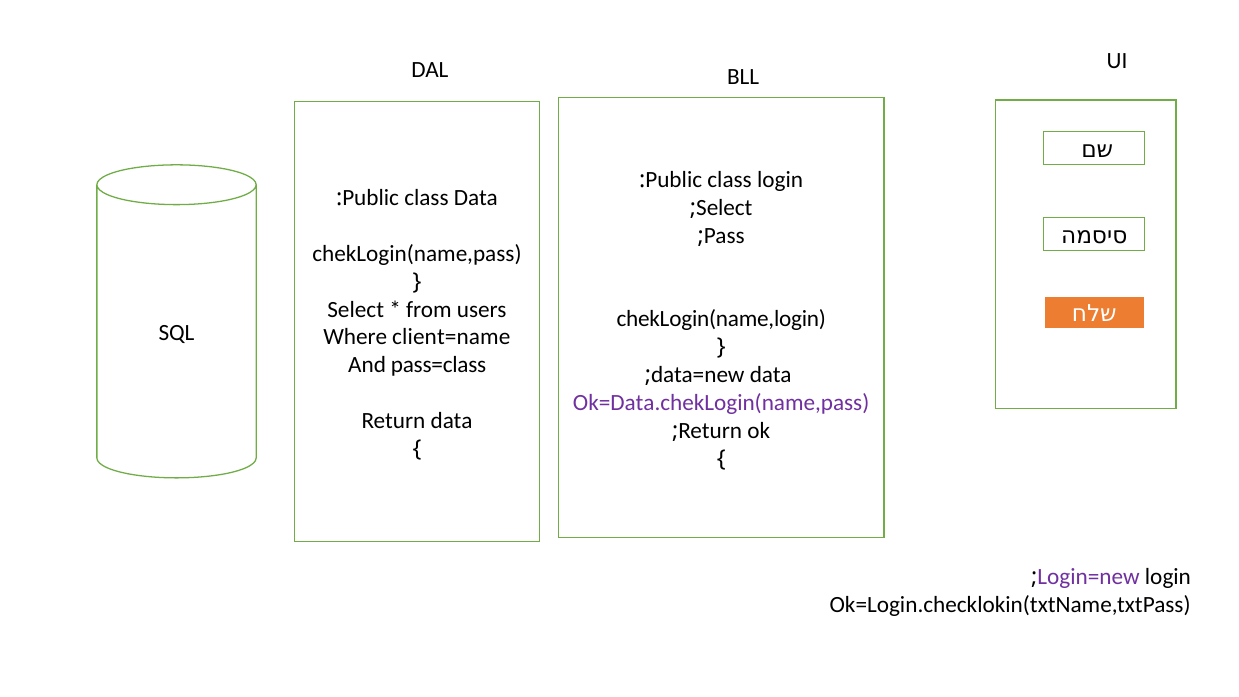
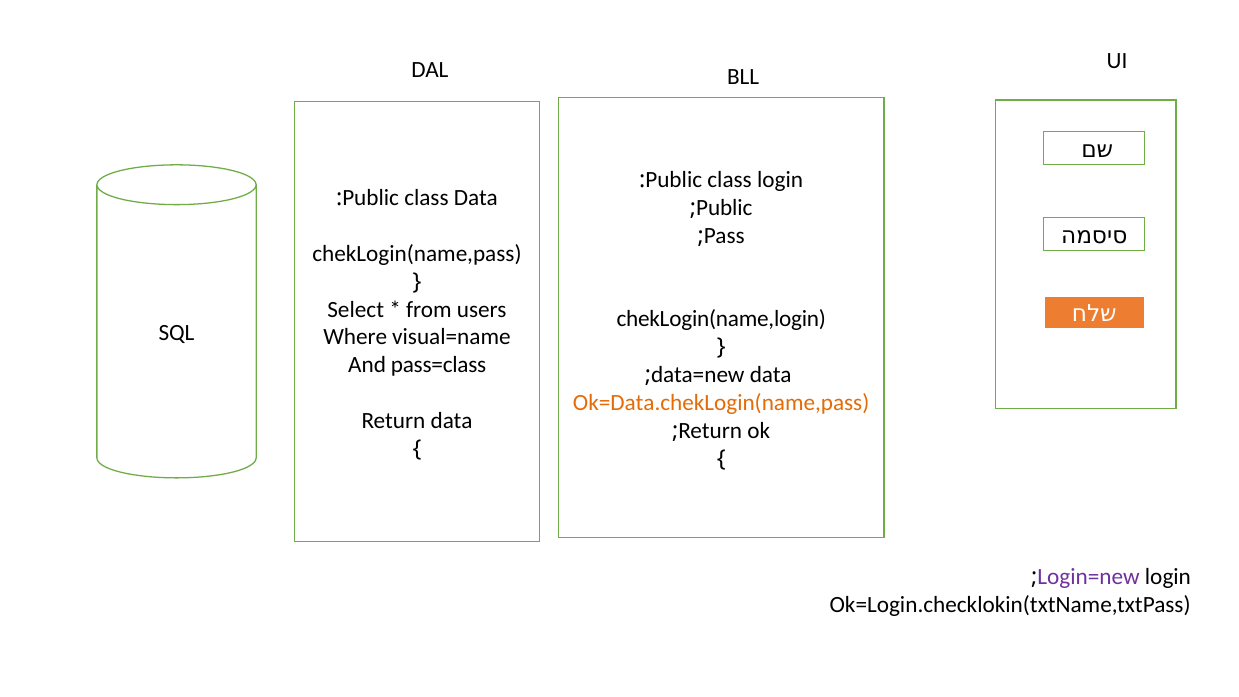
Select: Select -> Public (724, 207)
client=name: client=name -> visual=name (451, 337)
Ok=Data.chekLogin(name,pass colour: purple -> orange (721, 403)
